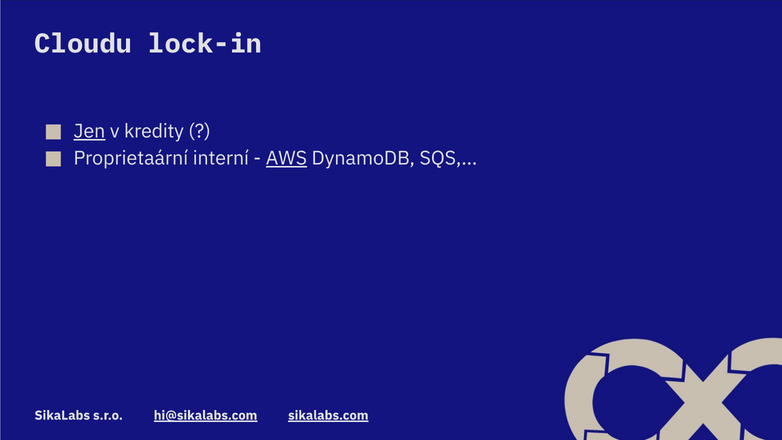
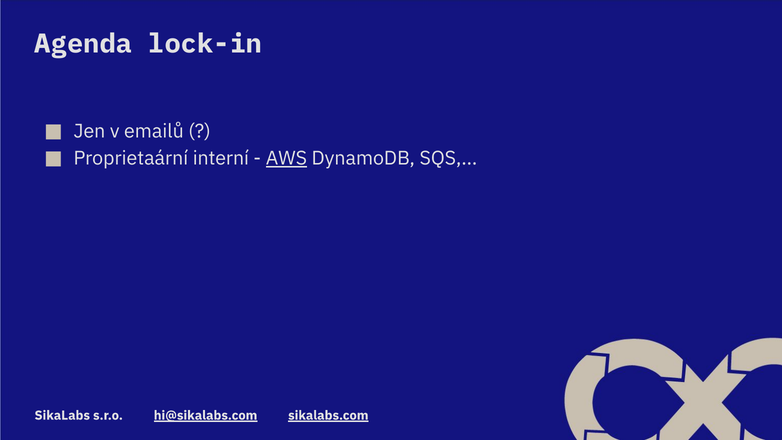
Cloudu: Cloudu -> Agenda (83, 44)
Jen underline: present -> none (89, 131)
kredity: kredity -> emailů (154, 131)
